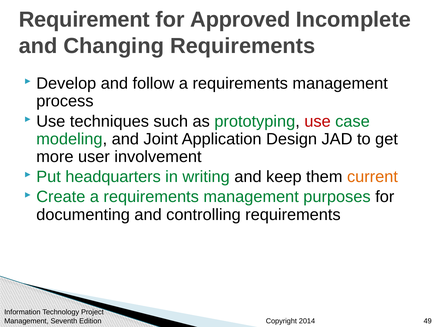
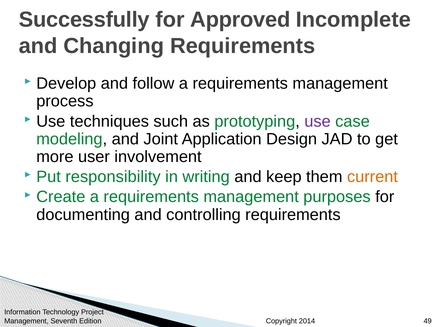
Requirement: Requirement -> Successfully (84, 20)
use colour: red -> purple (318, 121)
headquarters: headquarters -> responsibility (113, 177)
